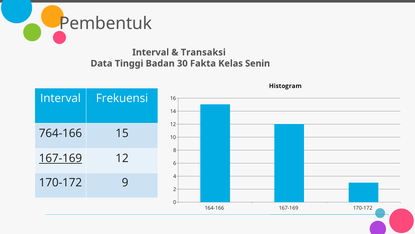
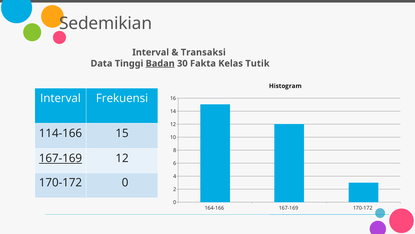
Pembentuk: Pembentuk -> Sedemikian (106, 23)
Badan underline: none -> present (160, 63)
Senin: Senin -> Tutik (257, 63)
764-166: 764-166 -> 114-166 (60, 133)
9: 9 -> 0 (125, 182)
